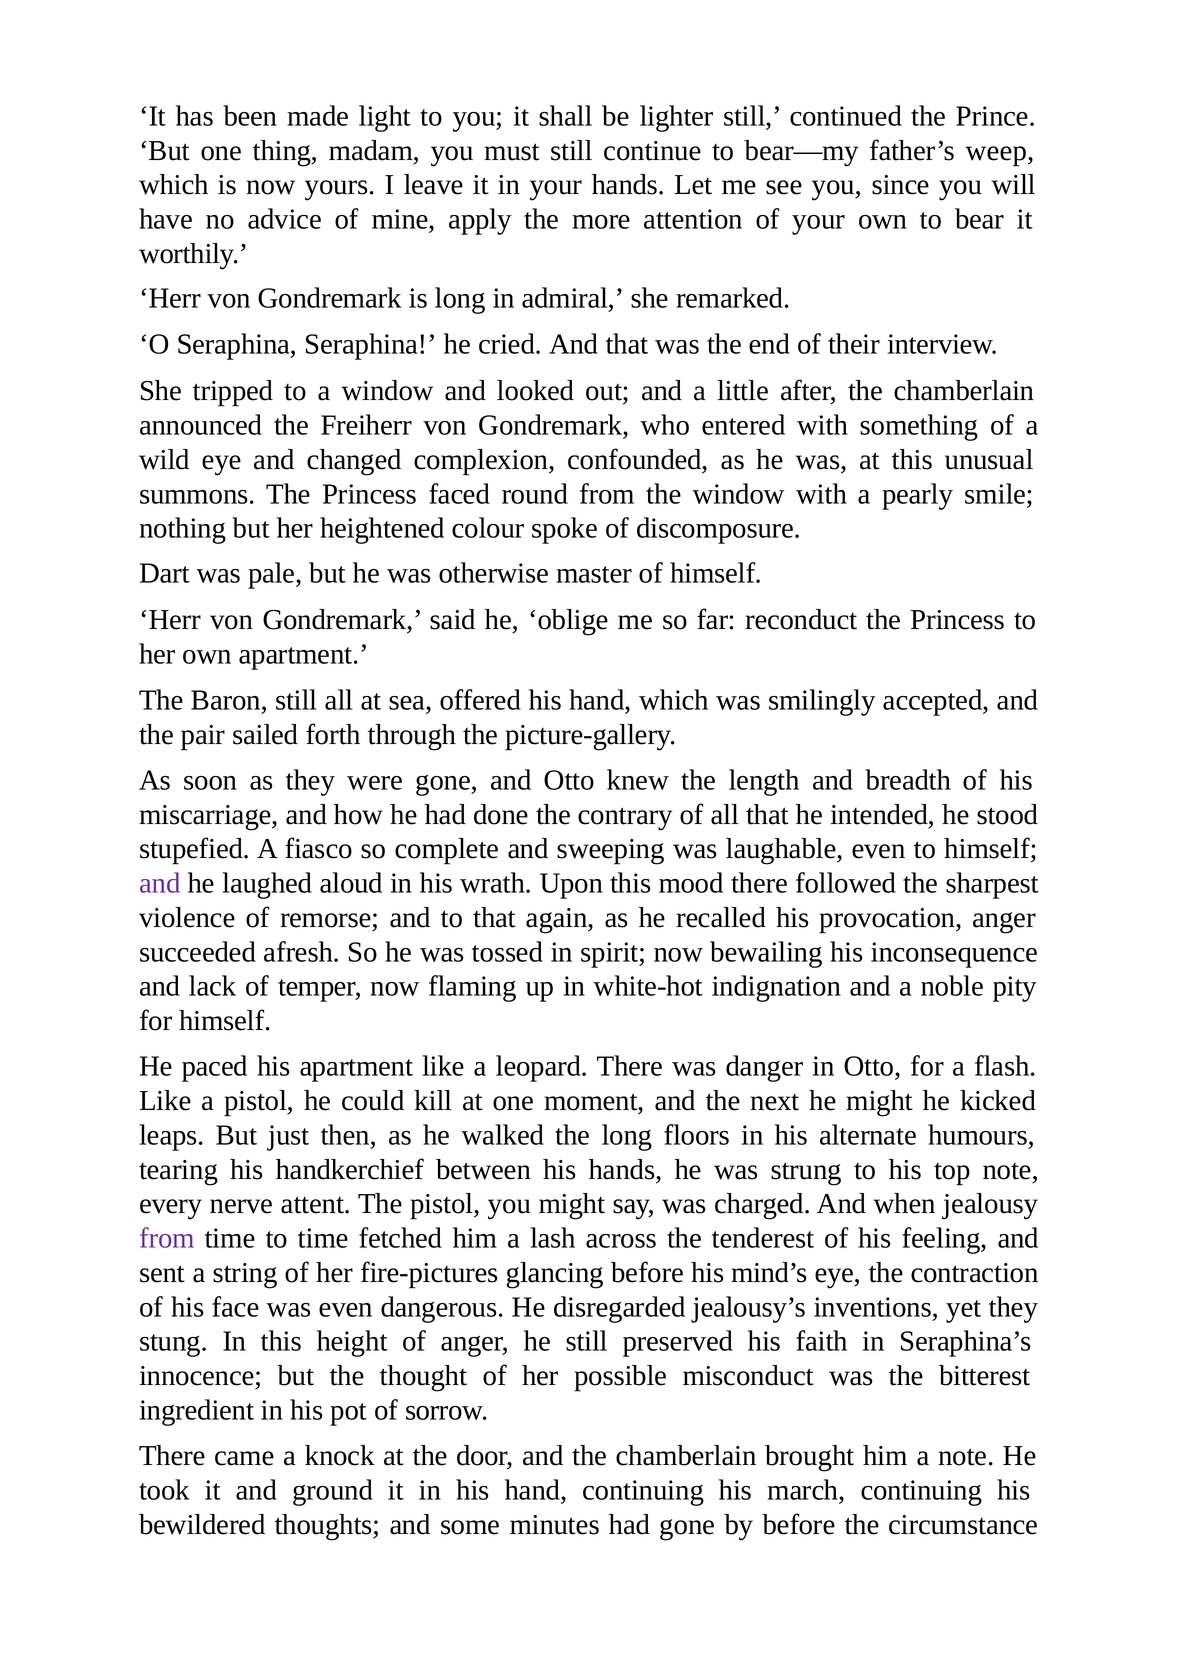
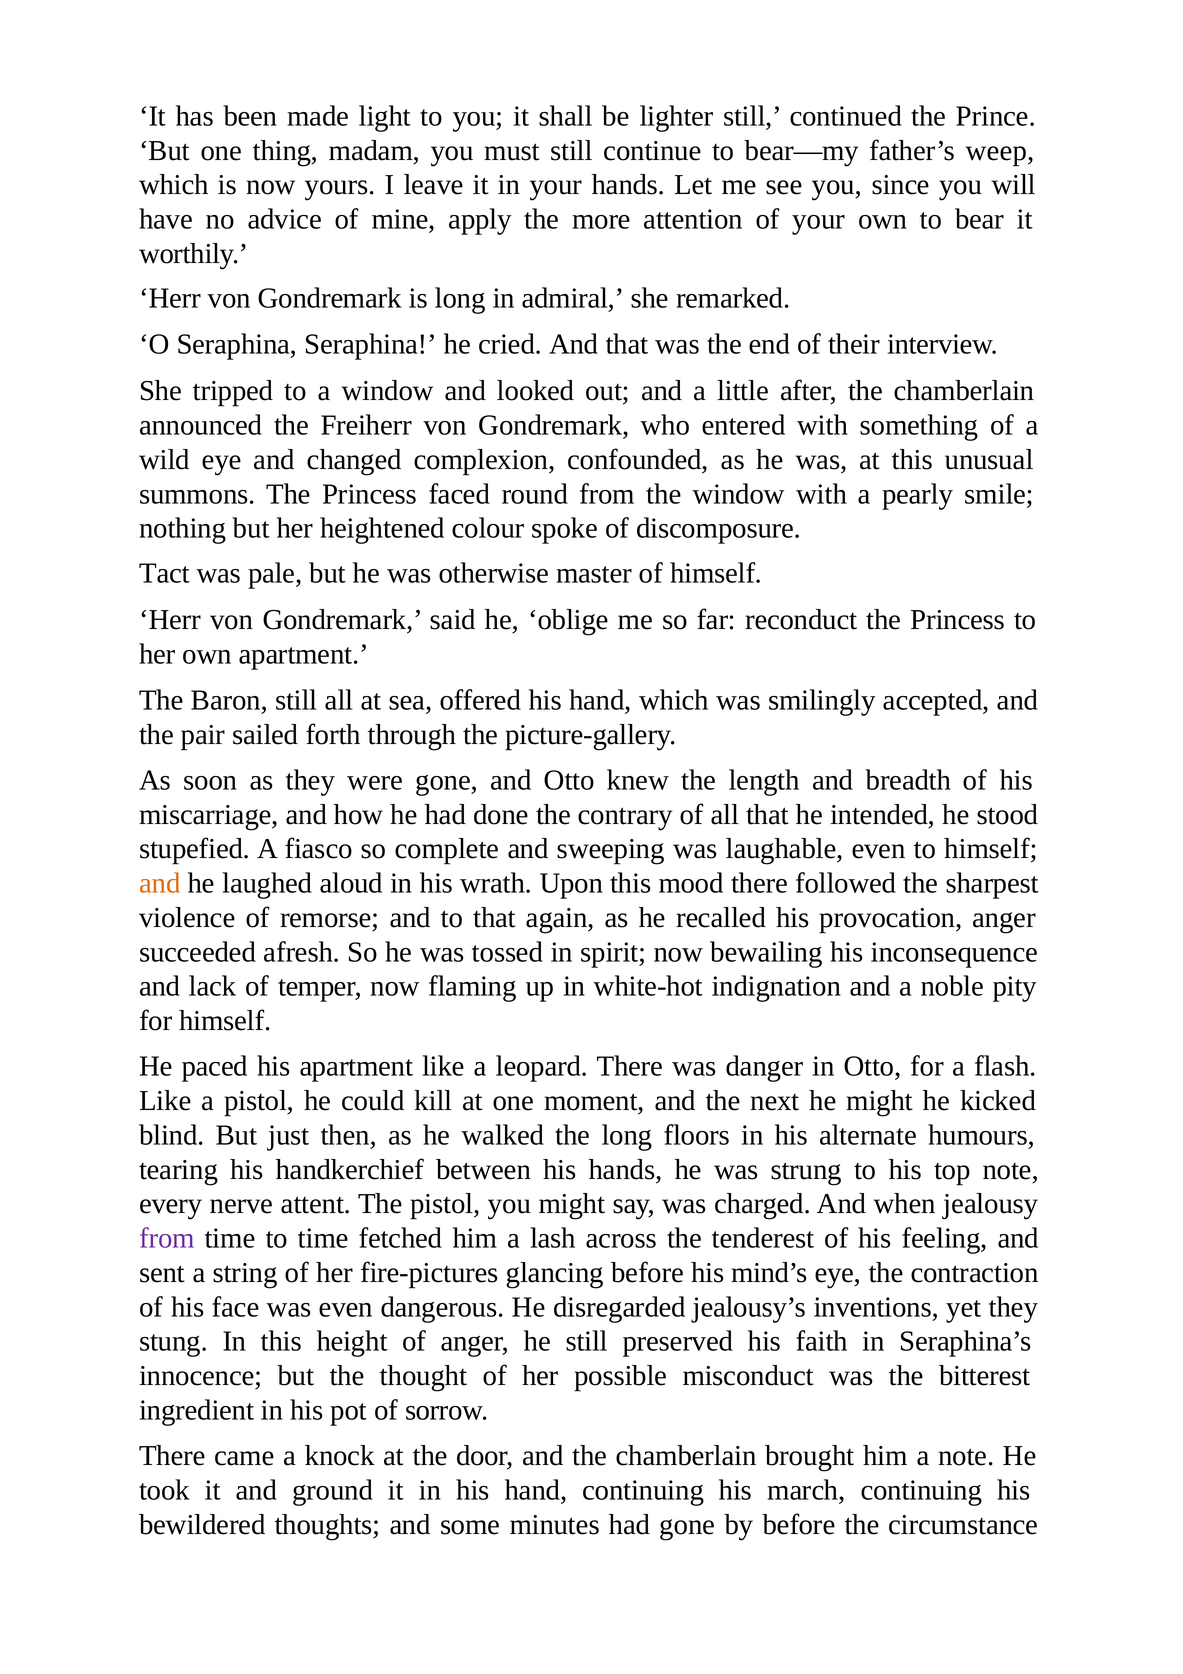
Dart: Dart -> Tact (165, 573)
and colour: purple -> orange (160, 883)
leaps: leaps -> blind (172, 1135)
